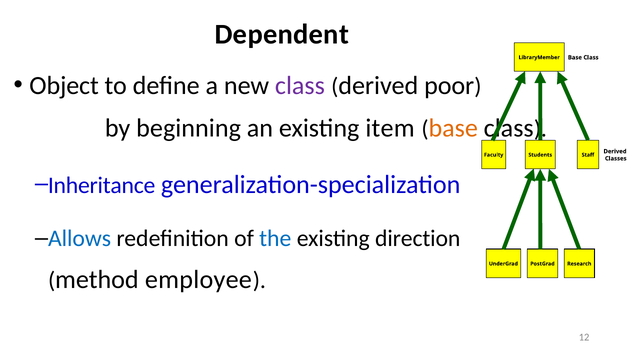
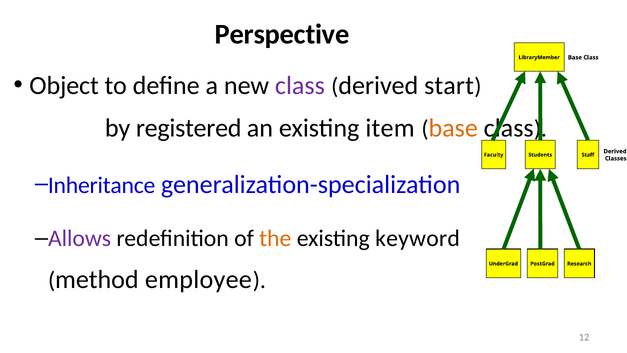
Dependent: Dependent -> Perspective (282, 34)
poor: poor -> start (449, 86)
beginning: beginning -> registered (189, 128)
Allows colour: blue -> purple (80, 238)
the colour: blue -> orange (275, 238)
direction: direction -> keyword (418, 238)
